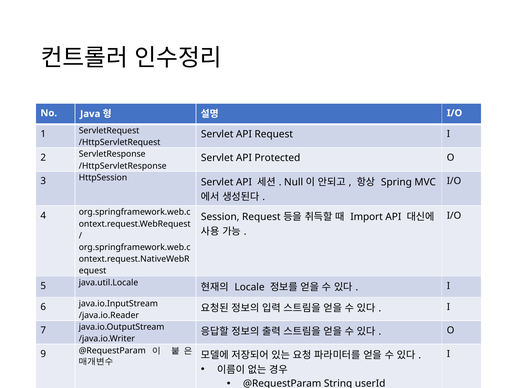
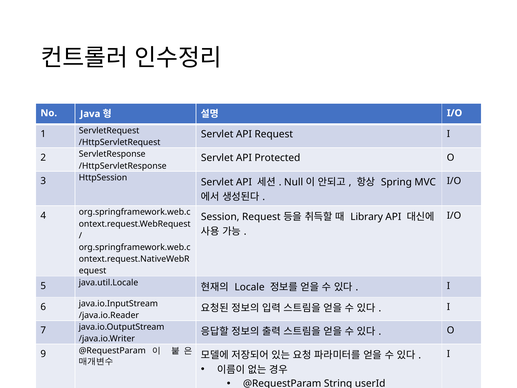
Import: Import -> Library (367, 217)
